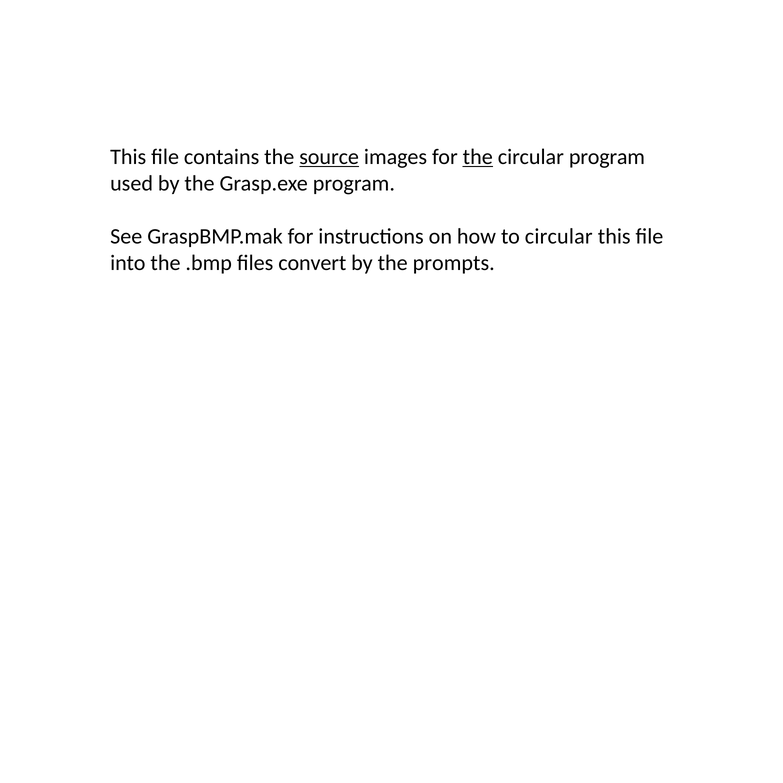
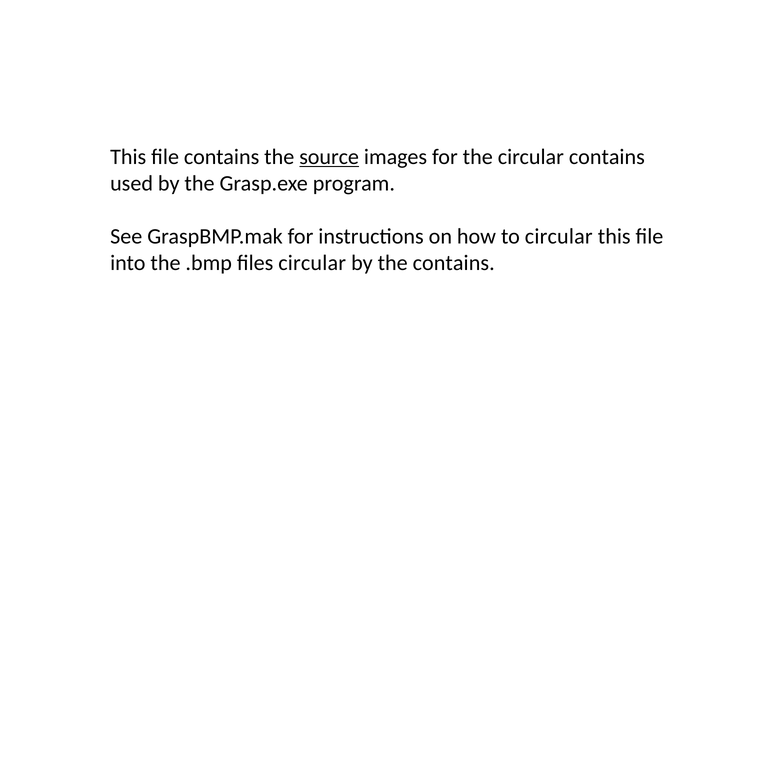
the underline: present -> none (478, 157)
circular program: program -> contains (607, 157)
files convert: convert -> circular (312, 263)
the prompts: prompts -> contains (454, 263)
